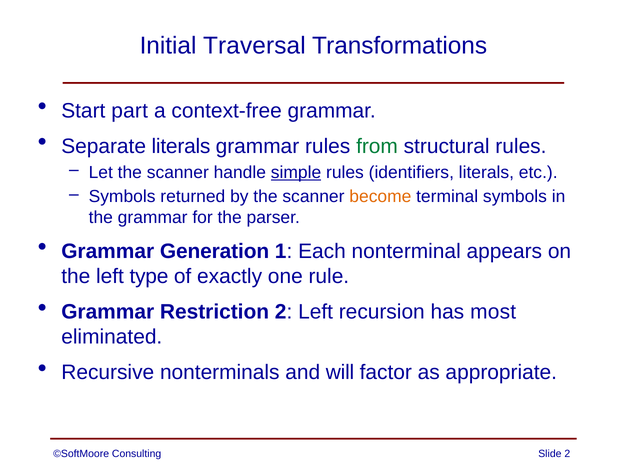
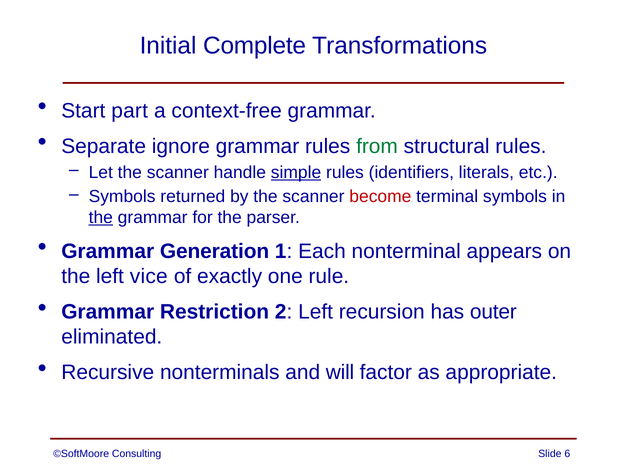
Traversal: Traversal -> Complete (255, 46)
Separate literals: literals -> ignore (181, 146)
become colour: orange -> red (380, 197)
the underline: none -> present (101, 218)
type: type -> vice (149, 276)
most: most -> outer (493, 312)
Slide 2: 2 -> 6 (567, 454)
